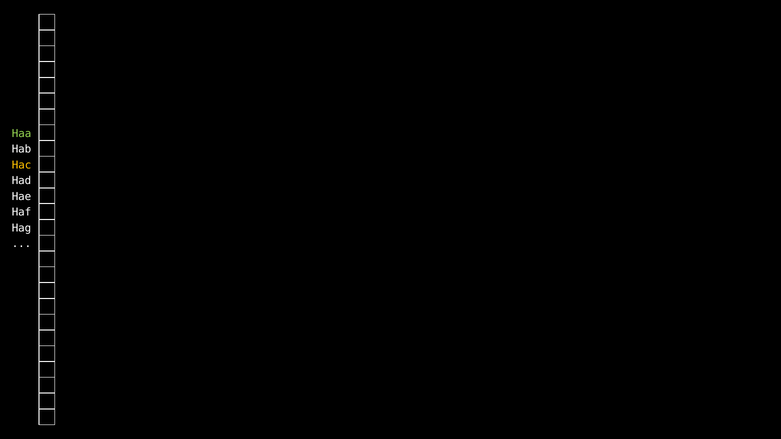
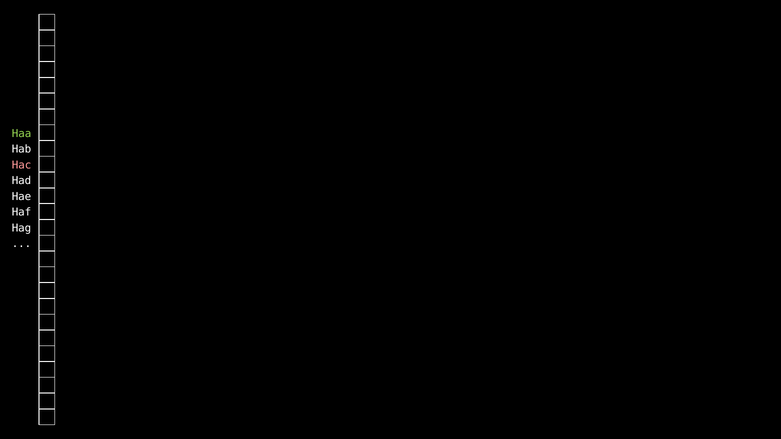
Hac colour: yellow -> pink (22, 165)
